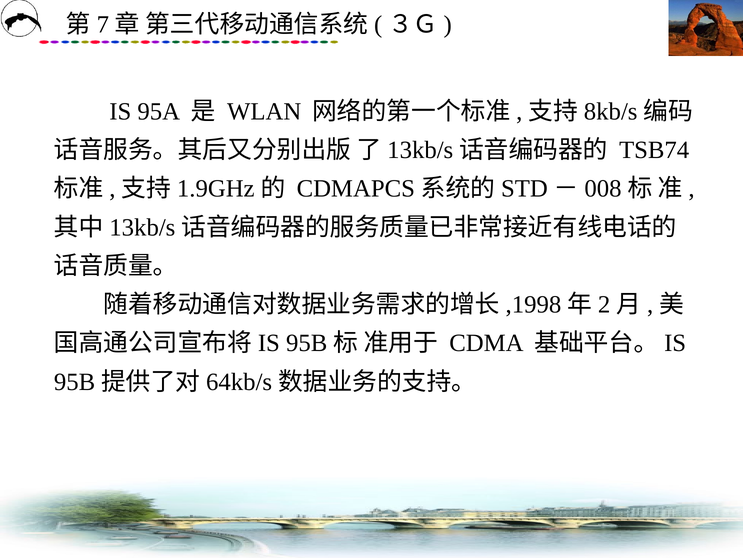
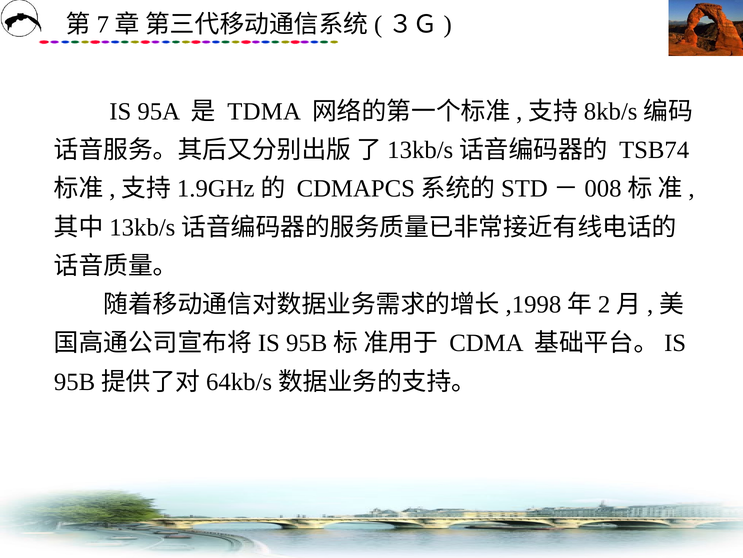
WLAN: WLAN -> TDMA (264, 111)
